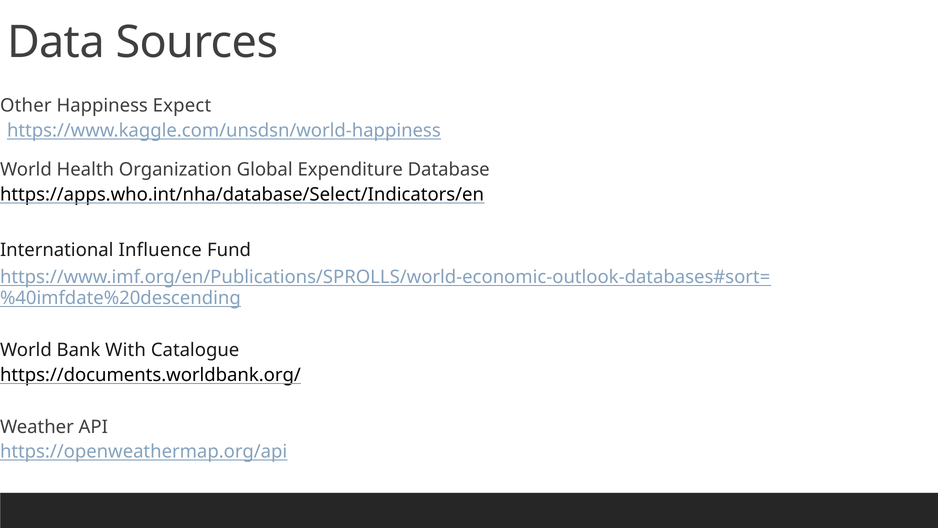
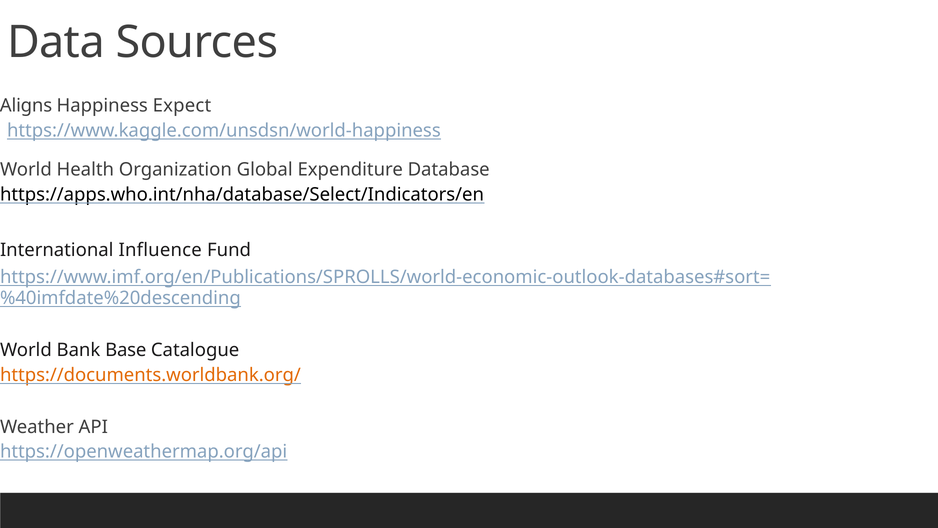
Other: Other -> Aligns (26, 106)
With: With -> Base (126, 350)
https://documents.worldbank.org/ colour: black -> orange (150, 375)
